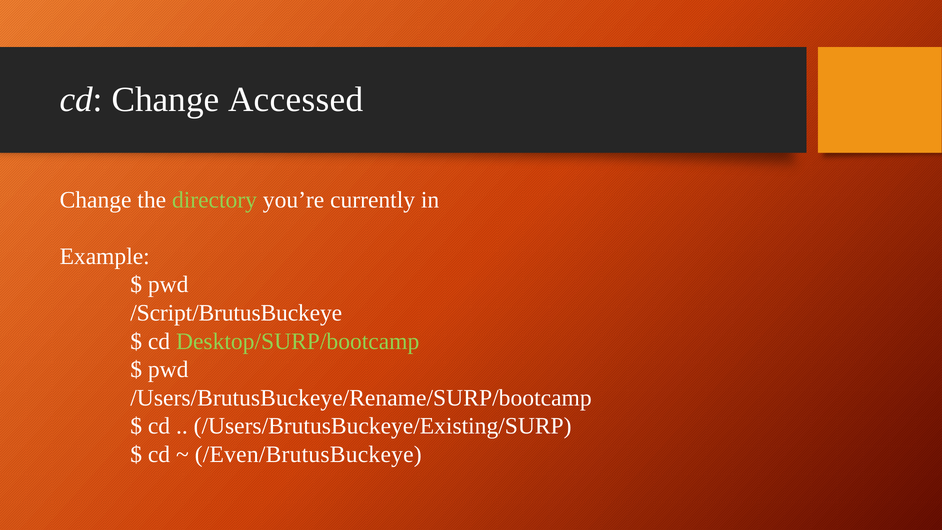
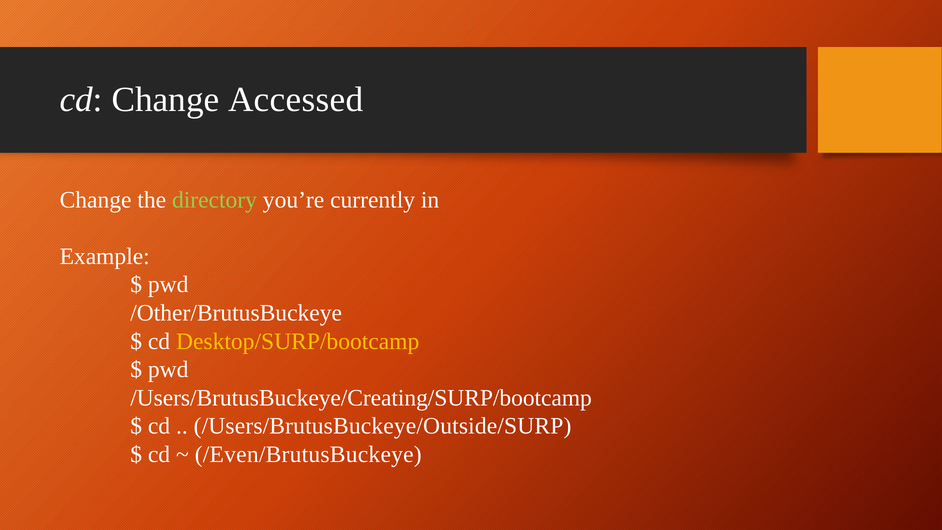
/Script/BrutusBuckeye: /Script/BrutusBuckeye -> /Other/BrutusBuckeye (236, 313)
Desktop/SURP/bootcamp colour: light green -> yellow (298, 341)
/Users/BrutusBuckeye/Rename/SURP/bootcamp: /Users/BrutusBuckeye/Rename/SURP/bootcamp -> /Users/BrutusBuckeye/Creating/SURP/bootcamp (361, 398)
/Users/BrutusBuckeye/Existing/SURP: /Users/BrutusBuckeye/Existing/SURP -> /Users/BrutusBuckeye/Outside/SURP (383, 426)
